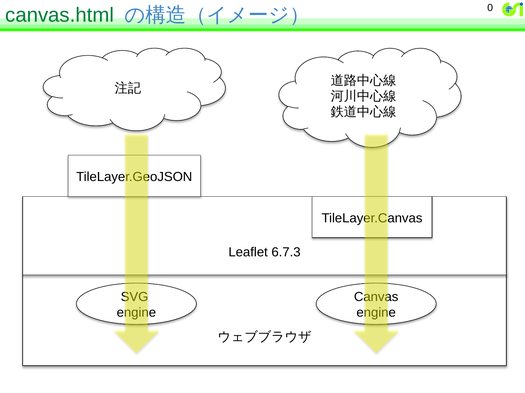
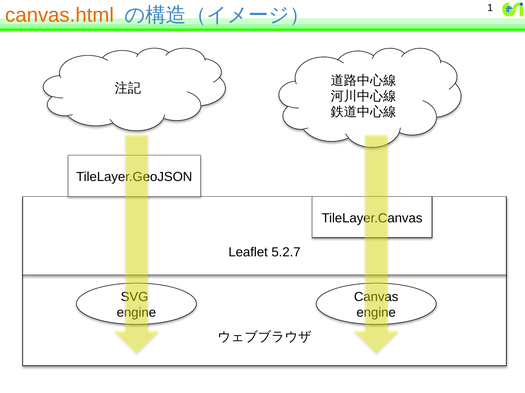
canvas.html colour: green -> orange (60, 15)
0: 0 -> 1 (490, 8)
6.7.3: 6.7.3 -> 5.2.7 (286, 253)
